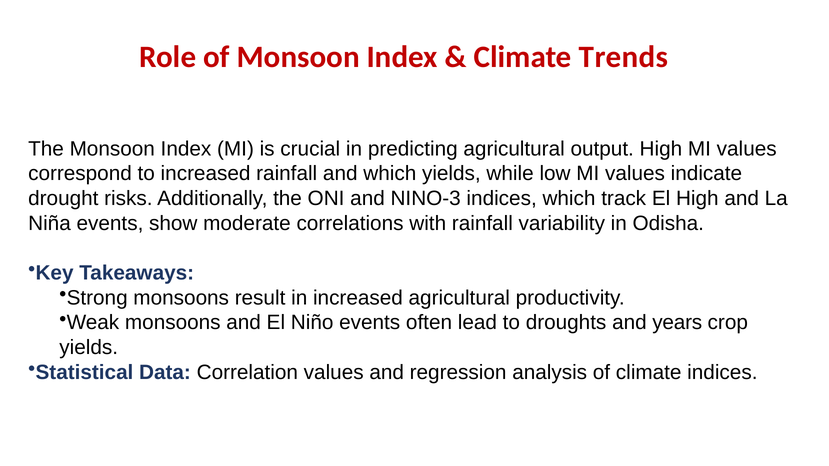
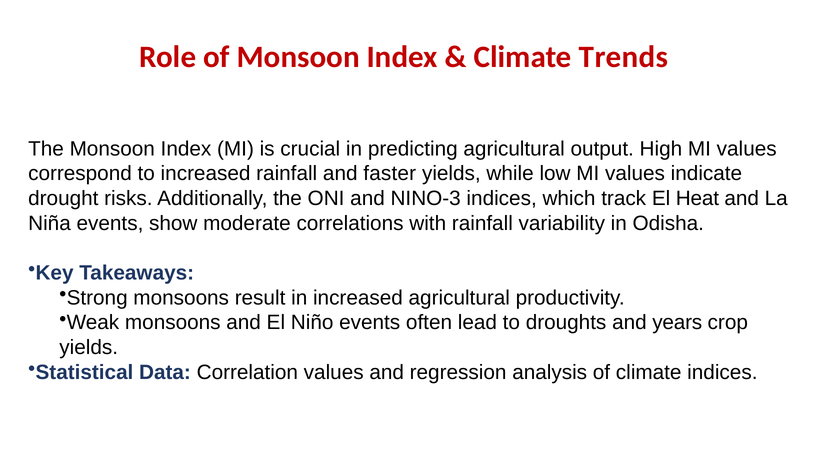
and which: which -> faster (390, 174)
El High: High -> Heat (697, 199)
